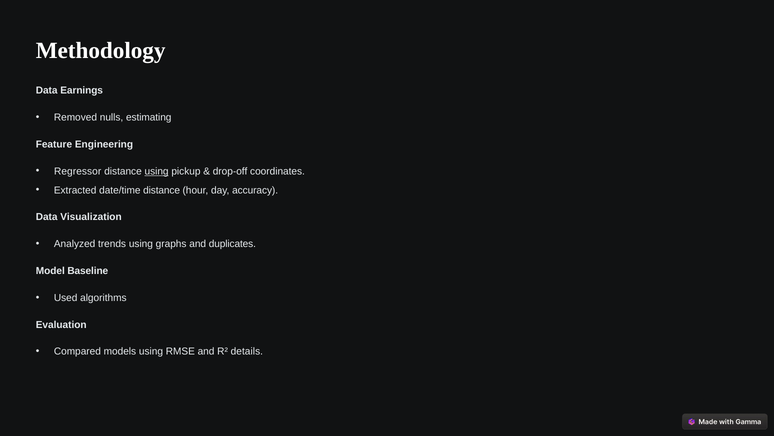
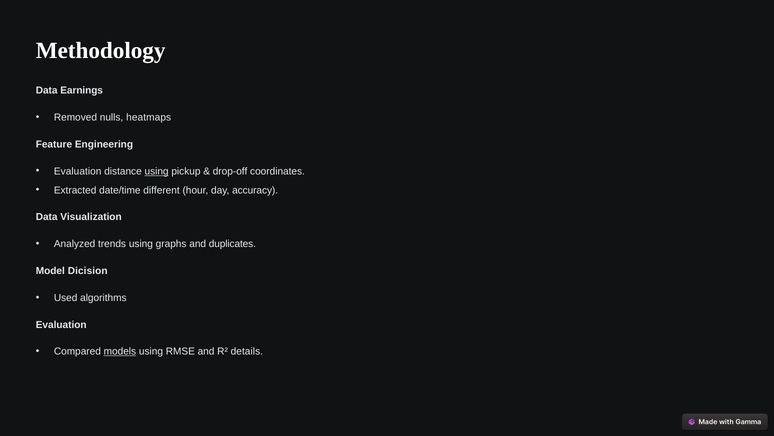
estimating: estimating -> heatmaps (149, 117)
Regressor: Regressor -> Evaluation (78, 171)
date/time distance: distance -> different (162, 190)
Baseline: Baseline -> Dicision (88, 271)
models underline: none -> present (120, 351)
